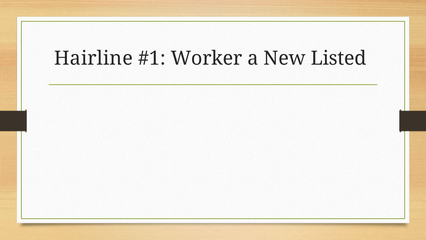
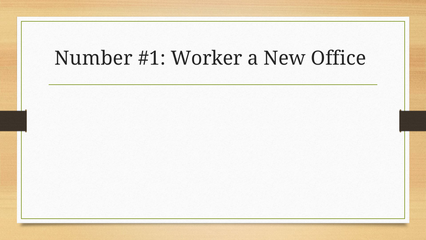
Hairline: Hairline -> Number (94, 58)
Listed: Listed -> Office (339, 58)
